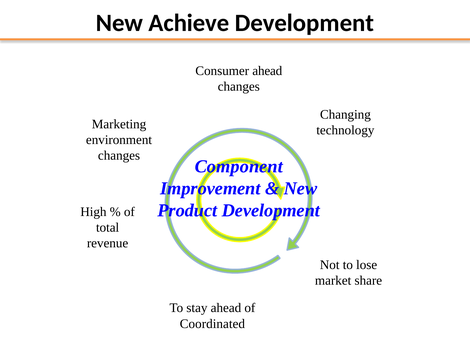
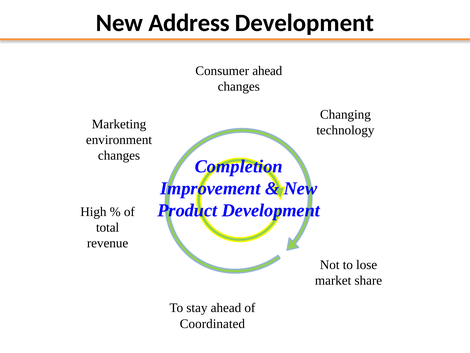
Achieve: Achieve -> Address (189, 23)
Component: Component -> Completion (239, 166)
